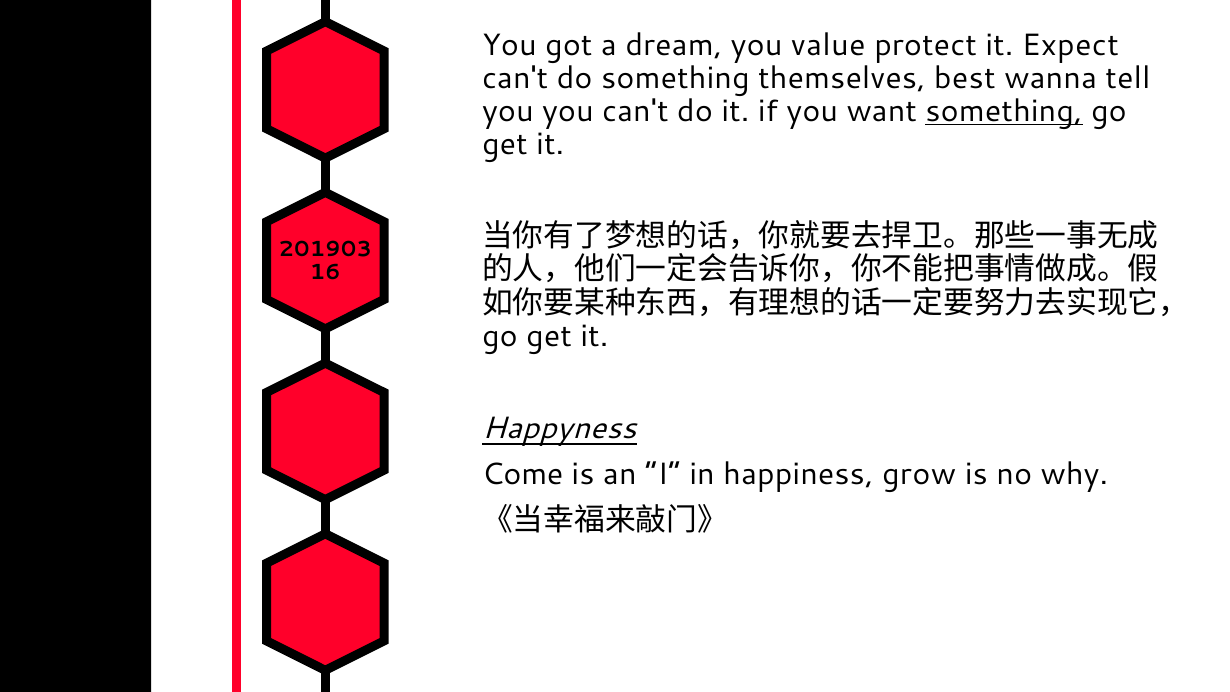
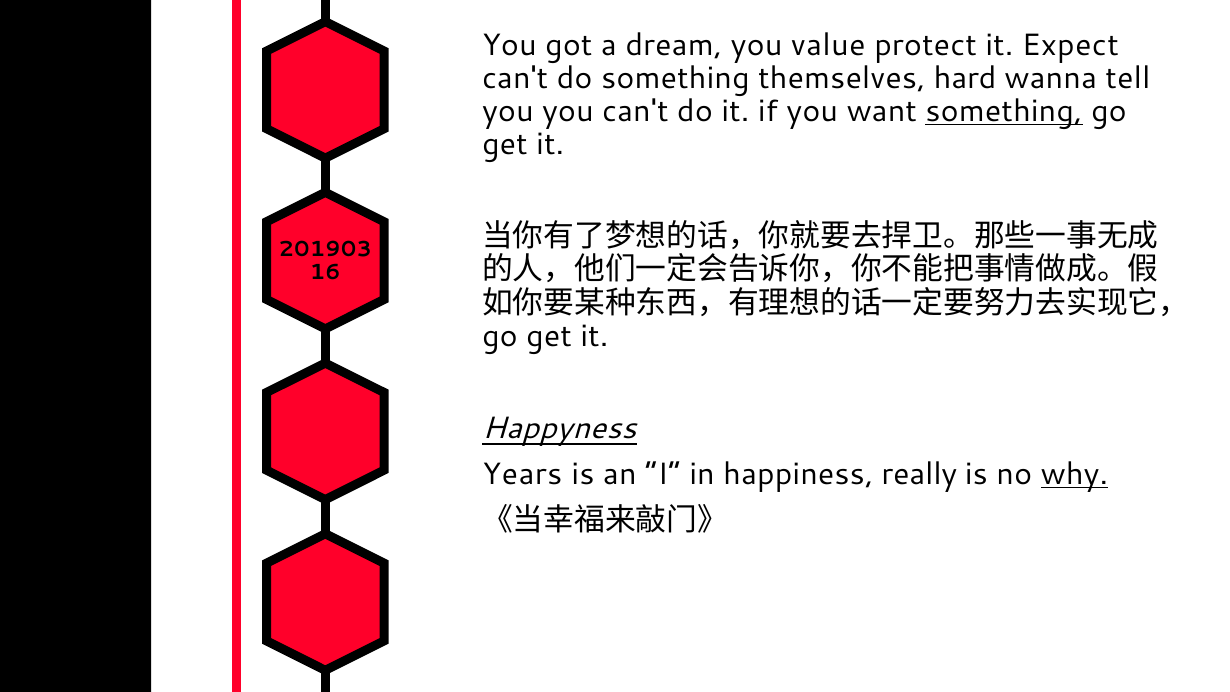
best: best -> hard (965, 78)
Come: Come -> Years (522, 474)
grow: grow -> really (919, 474)
why underline: none -> present (1074, 474)
